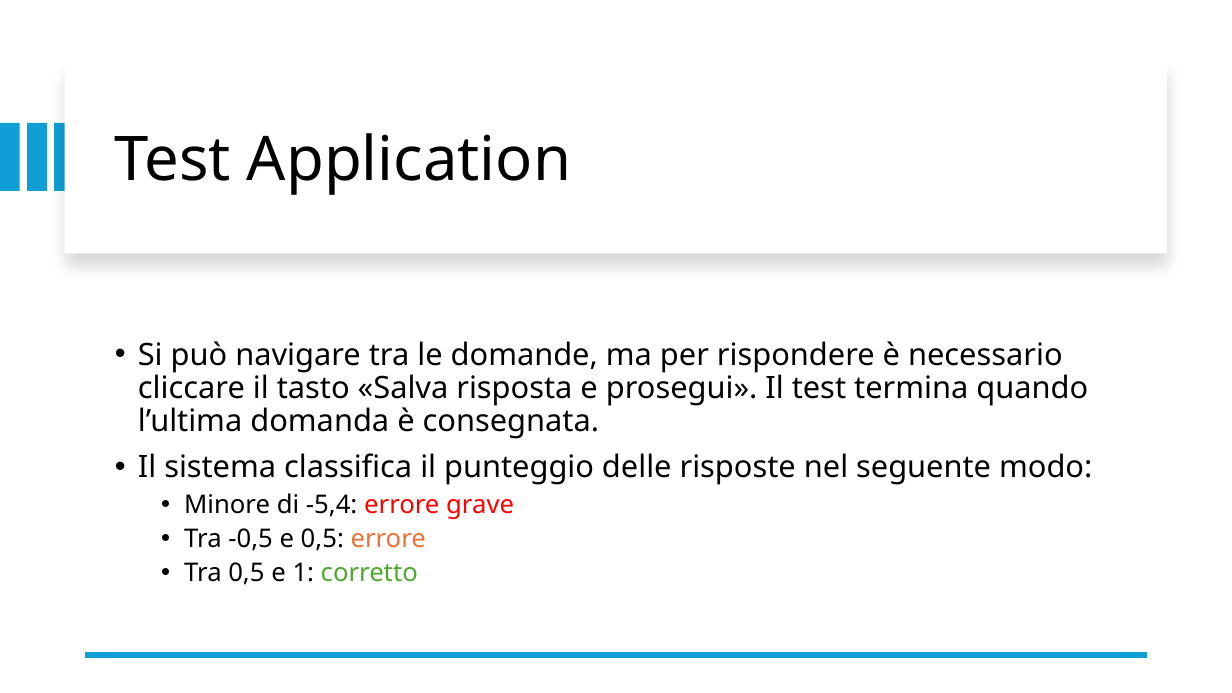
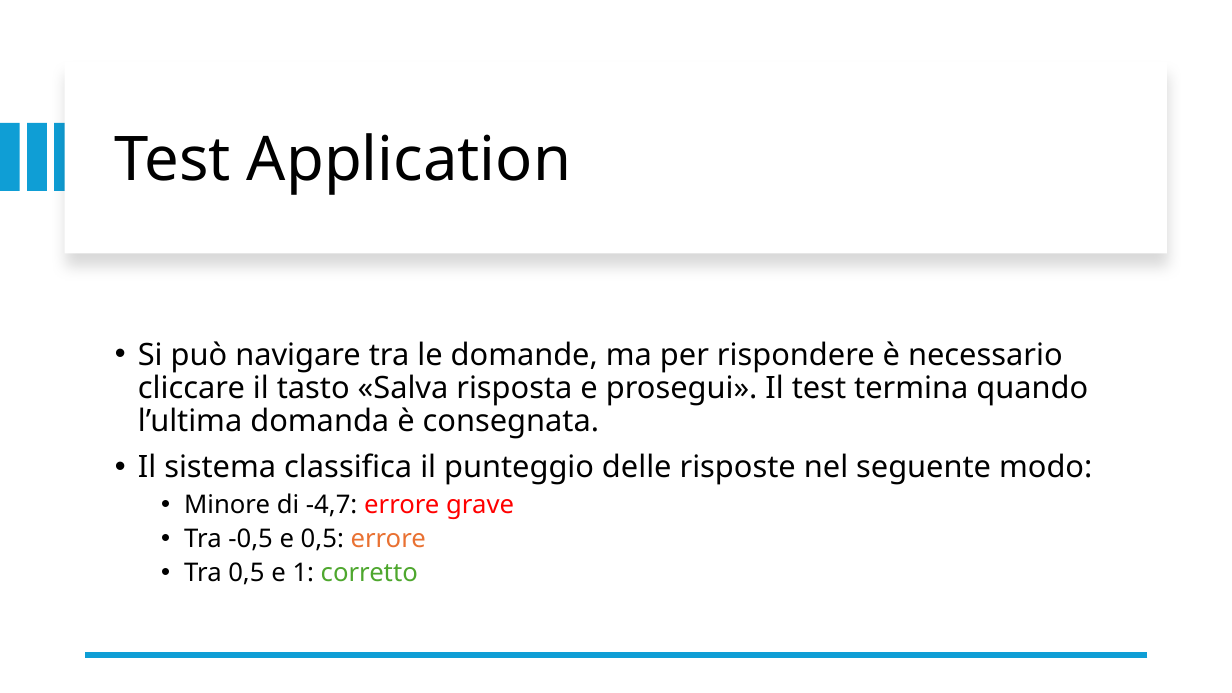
-5,4: -5,4 -> -4,7 (332, 505)
